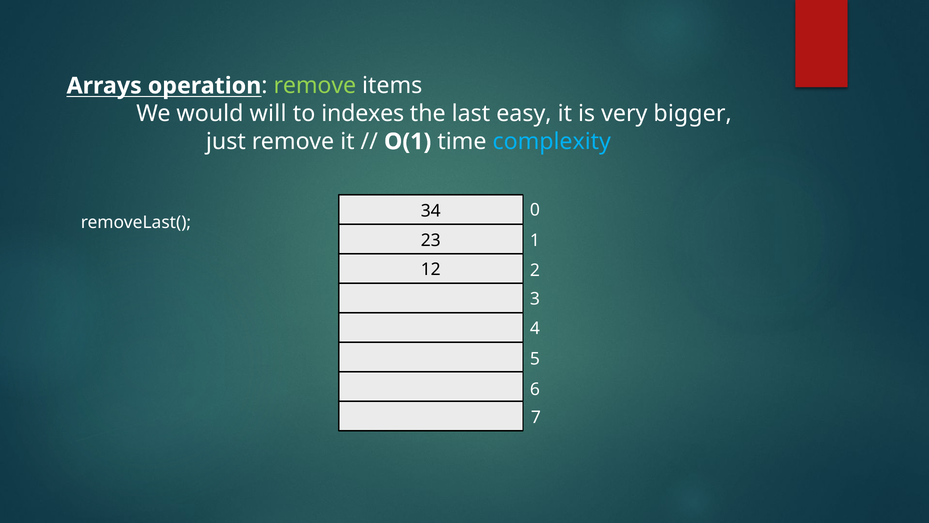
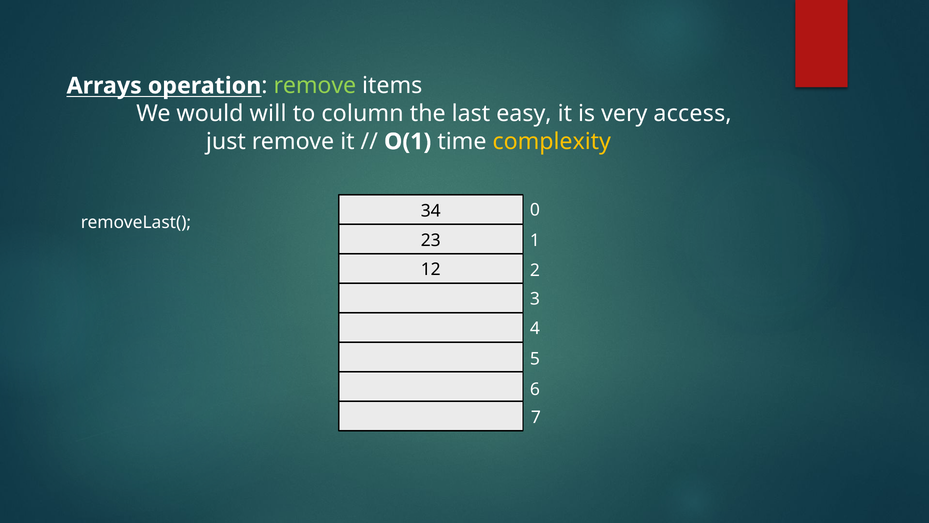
indexes: indexes -> column (363, 114)
bigger: bigger -> access (693, 114)
complexity colour: light blue -> yellow (552, 141)
